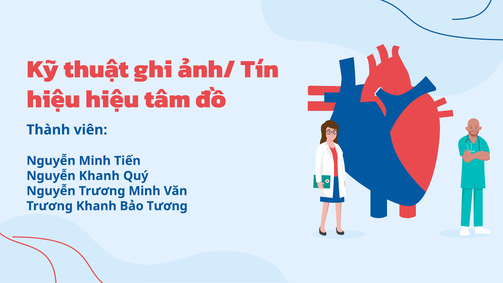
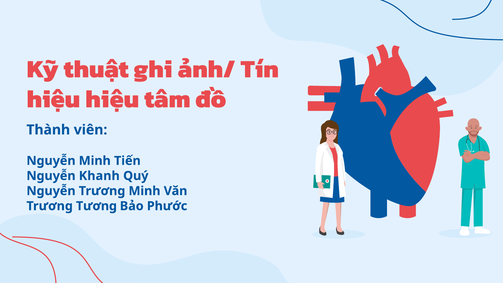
Trương Khanh: Khanh -> Tương (96, 206)
Tương: Tương -> Phước (167, 206)
